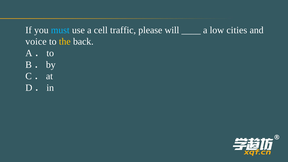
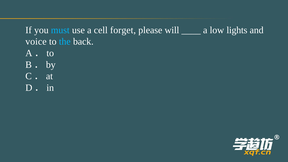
traffic: traffic -> forget (123, 30)
cities: cities -> lights (237, 30)
the colour: yellow -> light blue (65, 42)
